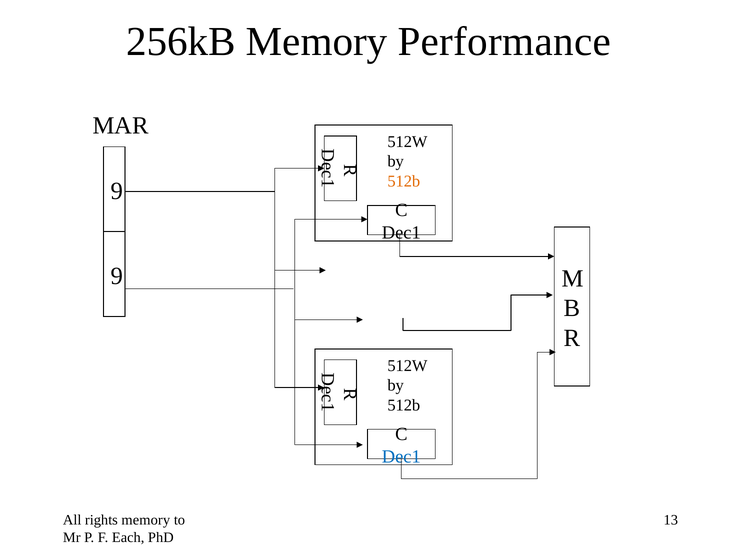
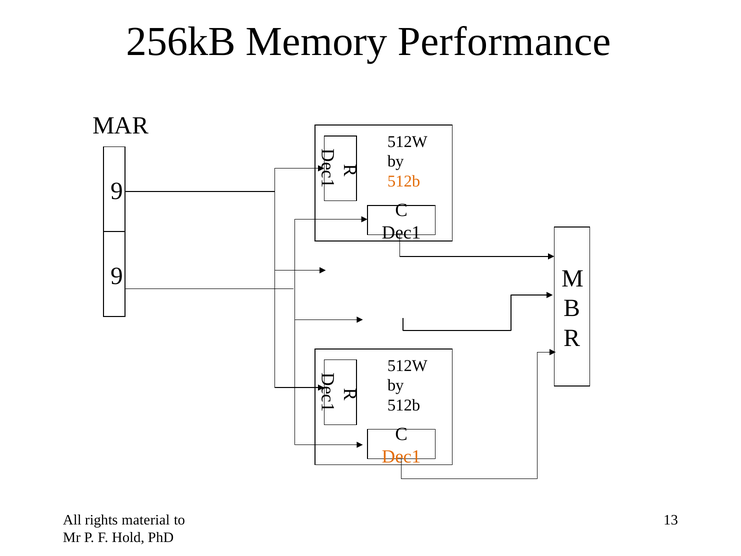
Dec1 colour: blue -> orange (401, 456)
rights memory: memory -> material (146, 520)
Each: Each -> Hold (128, 537)
